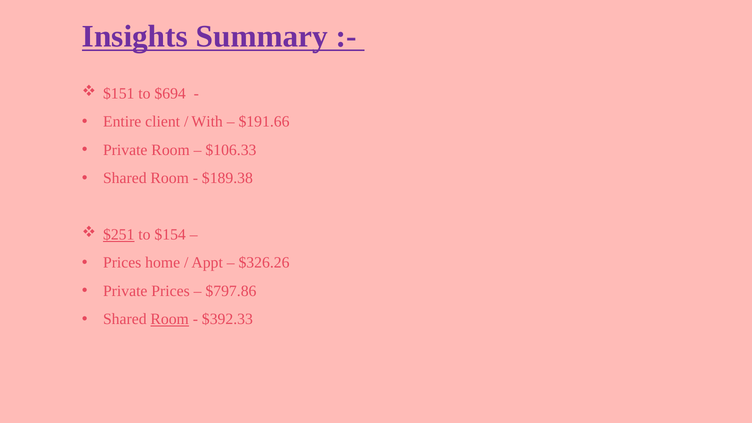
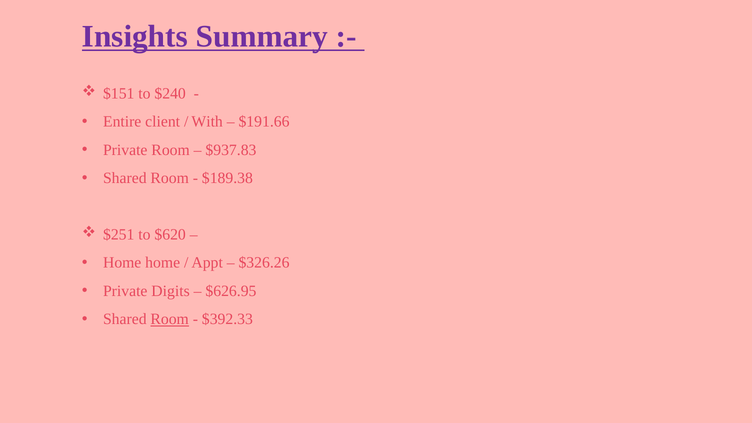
$694: $694 -> $240 (170, 94)
$106.33: $106.33 -> $937.83 (231, 150)
$251 underline: present -> none (119, 235)
$154: $154 -> $620 (170, 235)
Prices: Prices -> Home (122, 263)
Private Prices: Prices -> Digits (171, 291)
$797.86: $797.86 -> $626.95 (231, 291)
